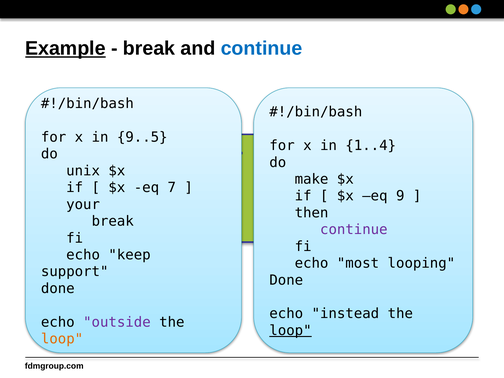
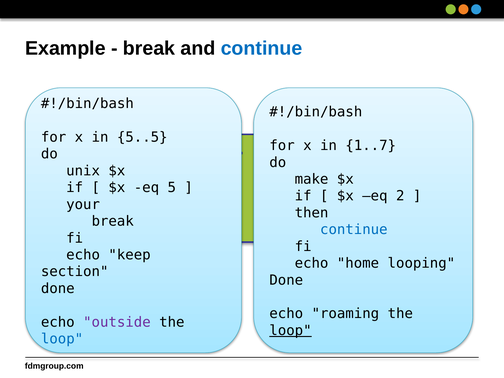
Example underline: present -> none (65, 48)
9..5: 9..5 -> 5..5 (142, 137)
1..4: 1..4 -> 1..7 (371, 146)
7: 7 -> 5 (172, 188)
9: 9 -> 2 (400, 196)
continue colour: purple -> blue (354, 230)
most: most -> home (358, 263)
support: support -> section (75, 272)
instead: instead -> roaming (345, 314)
loop colour: orange -> blue (62, 339)
